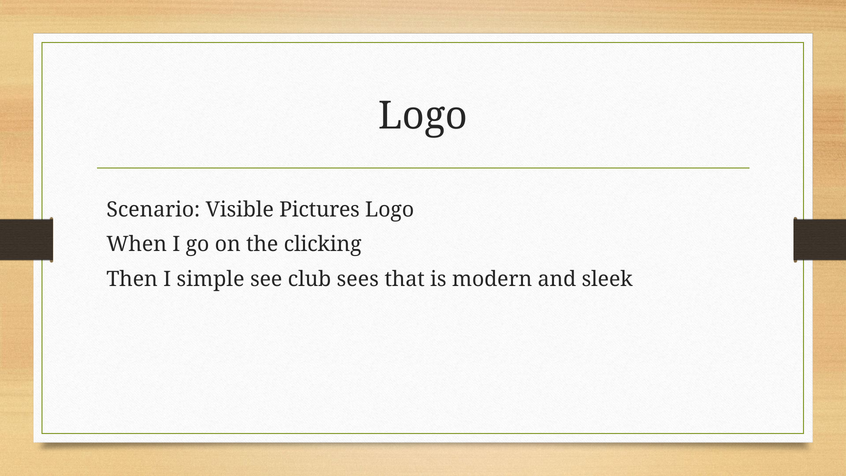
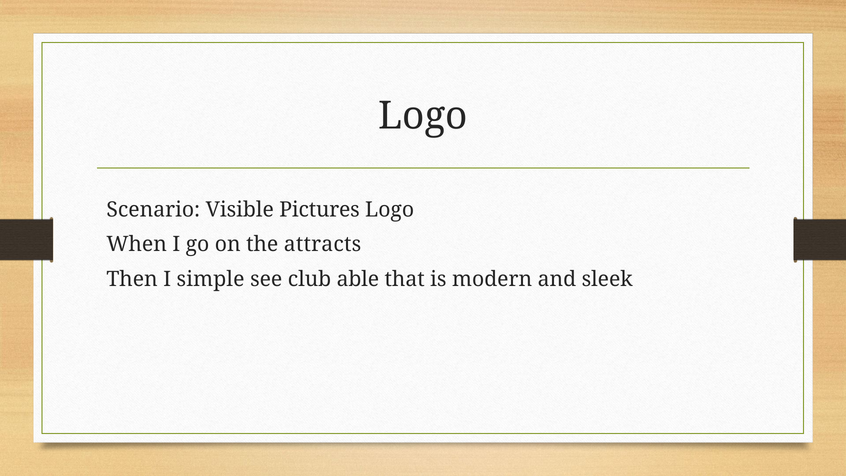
clicking: clicking -> attracts (323, 244)
sees: sees -> able (358, 279)
